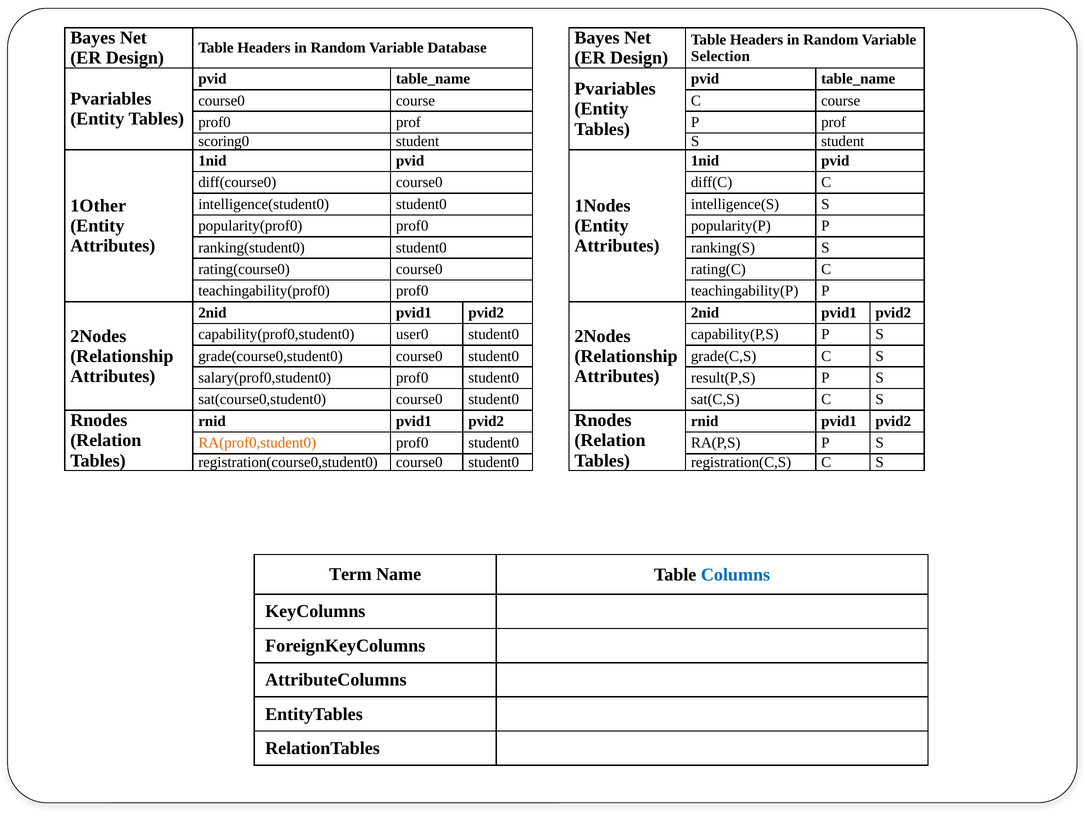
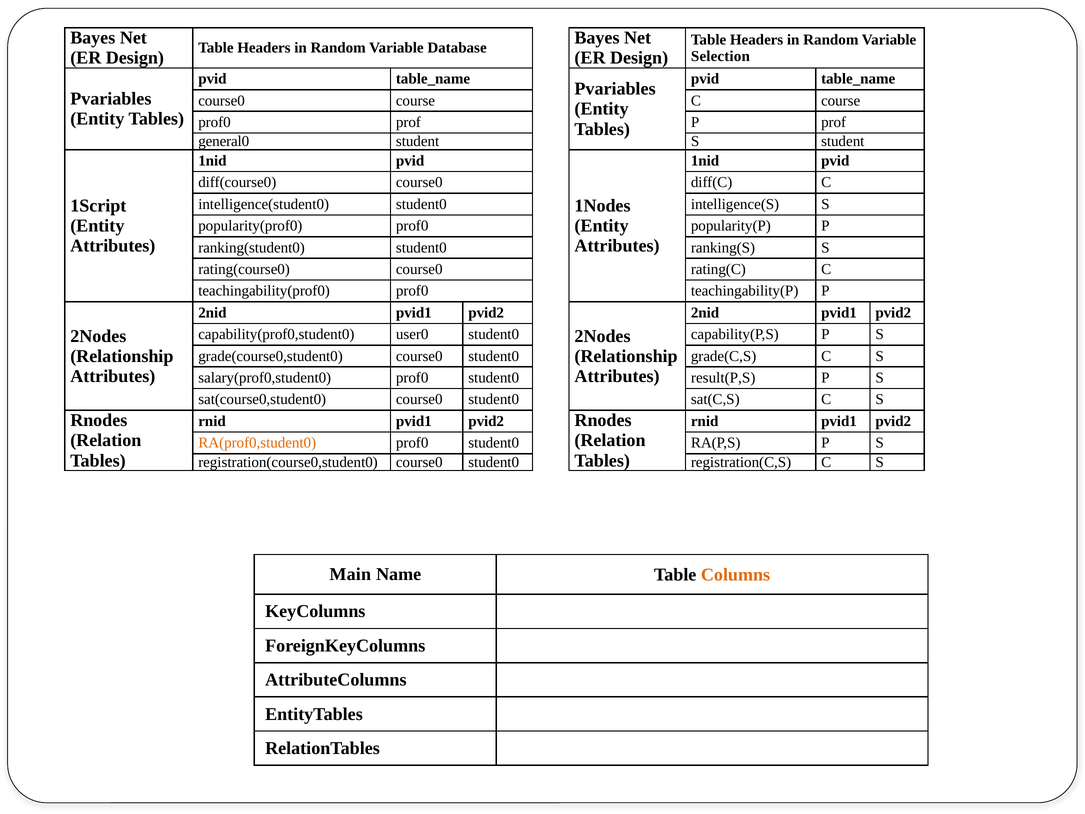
scoring0: scoring0 -> general0 (224, 141)
1Other: 1Other -> 1Script (98, 206)
Term: Term -> Main (350, 574)
Columns colour: blue -> orange (736, 575)
